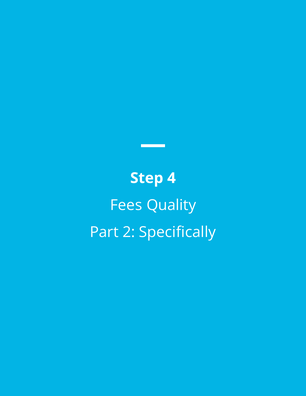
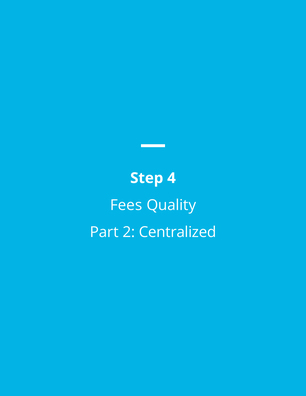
Specifically: Specifically -> Centralized (177, 232)
